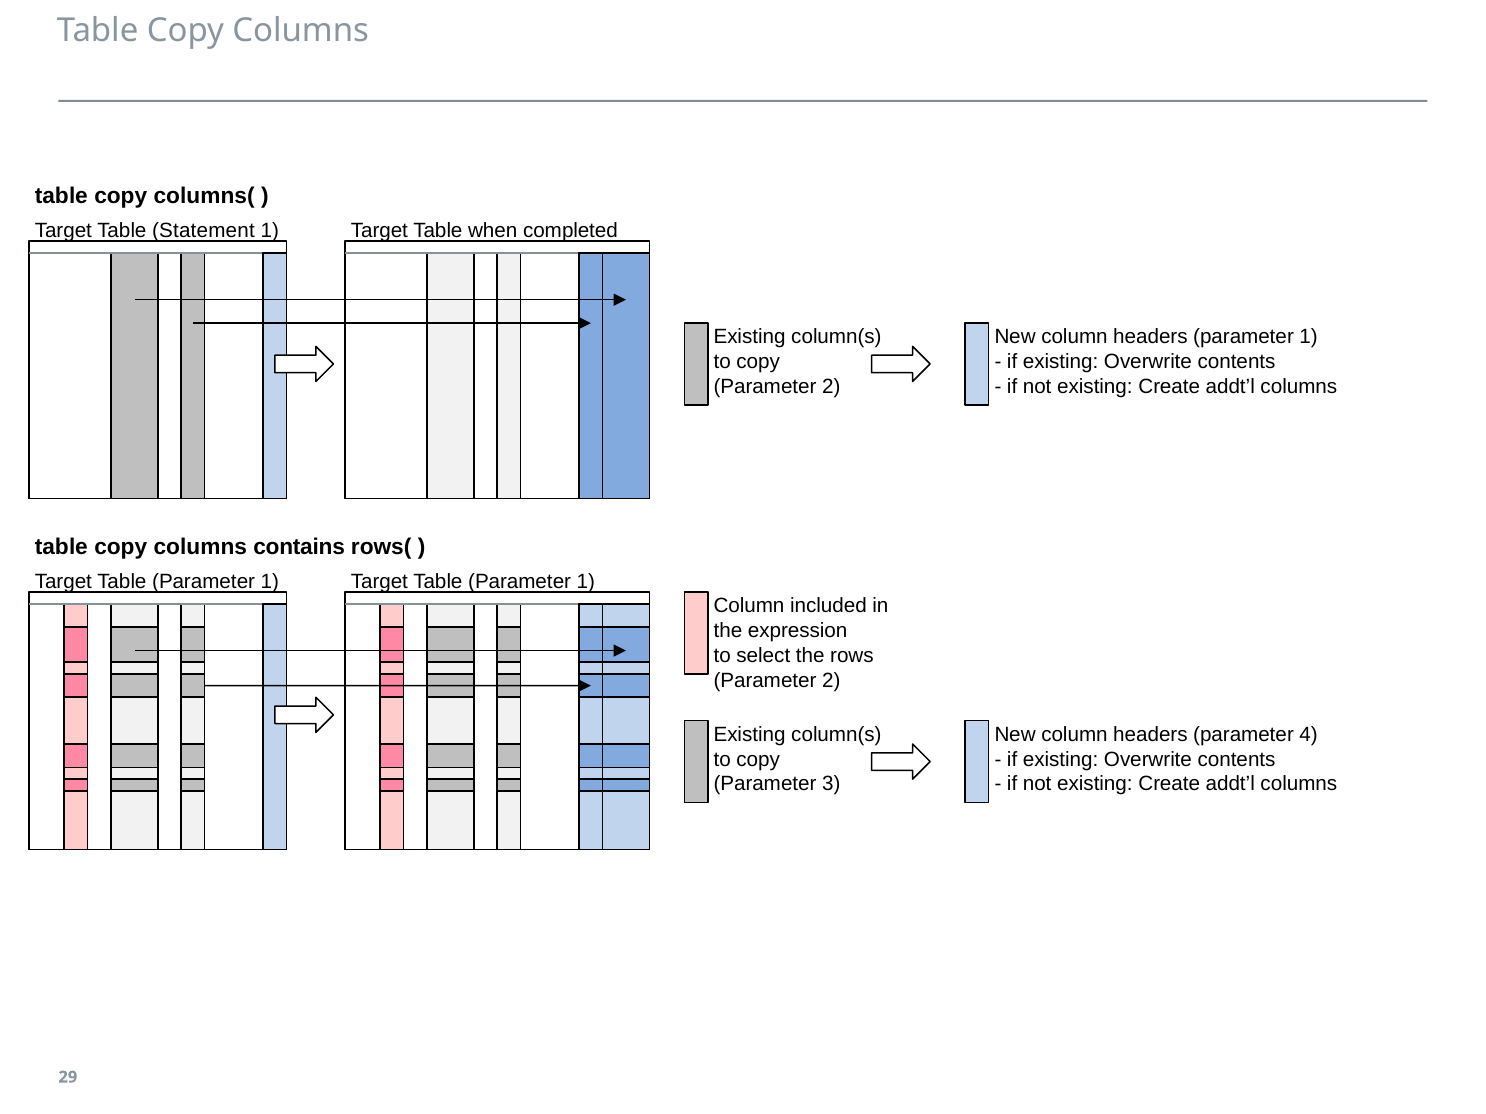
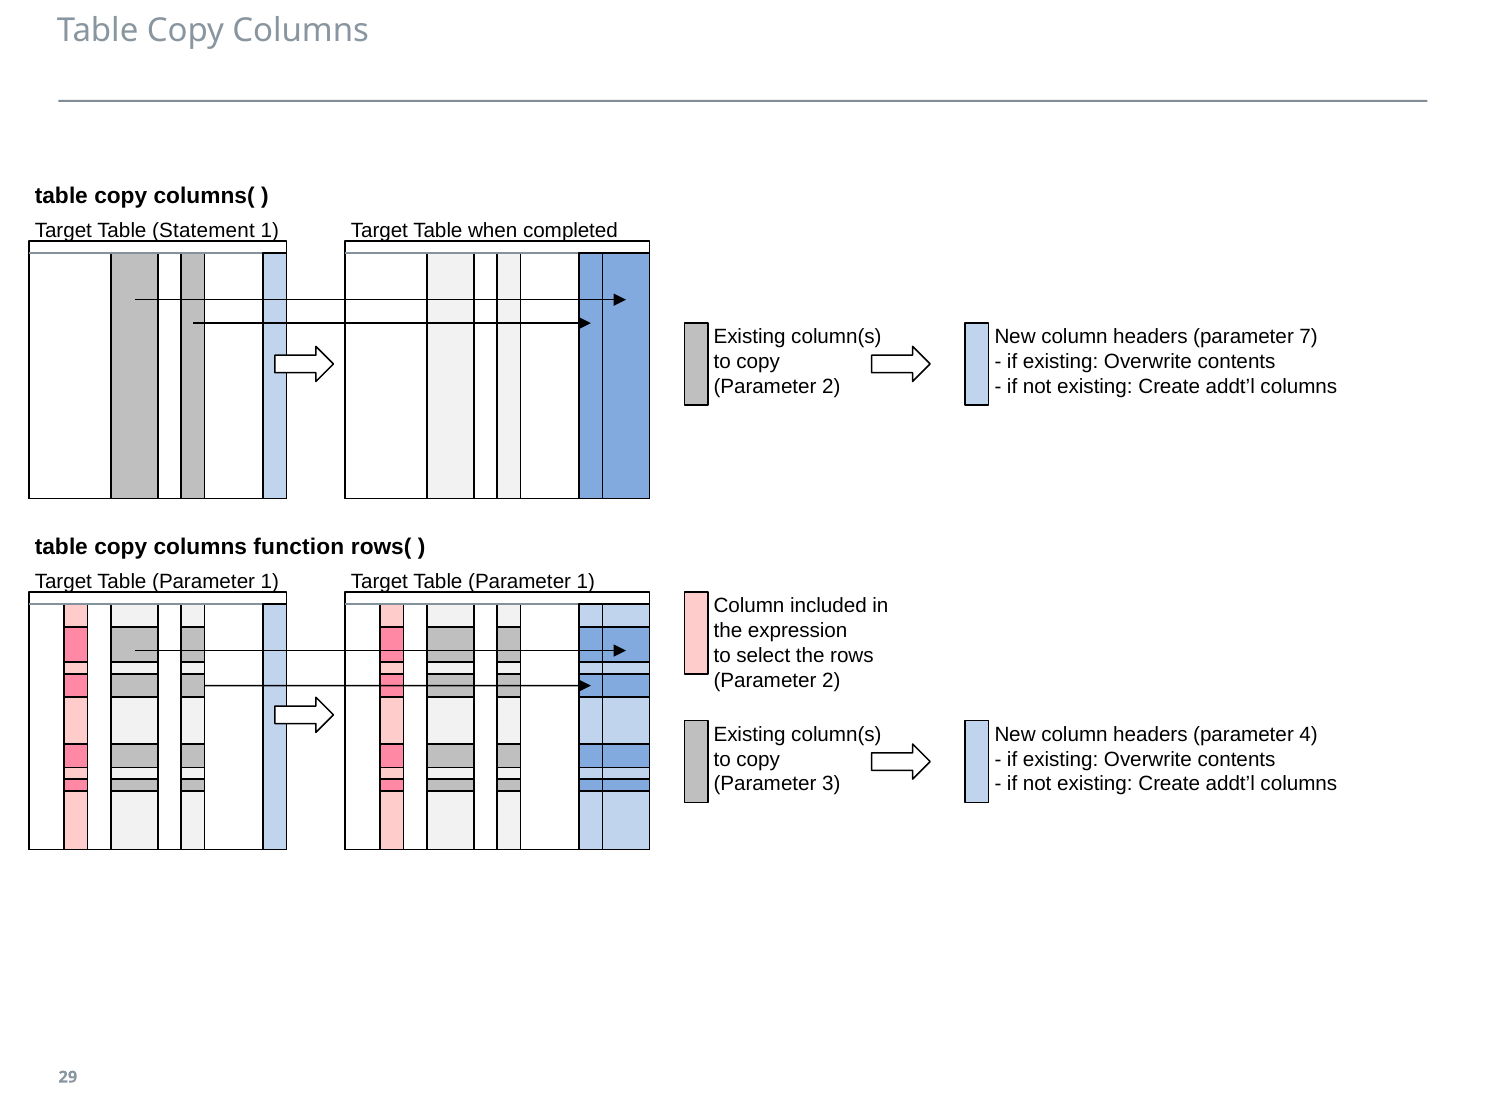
headers parameter 1: 1 -> 7 (1309, 337)
contains: contains -> function (299, 547)
